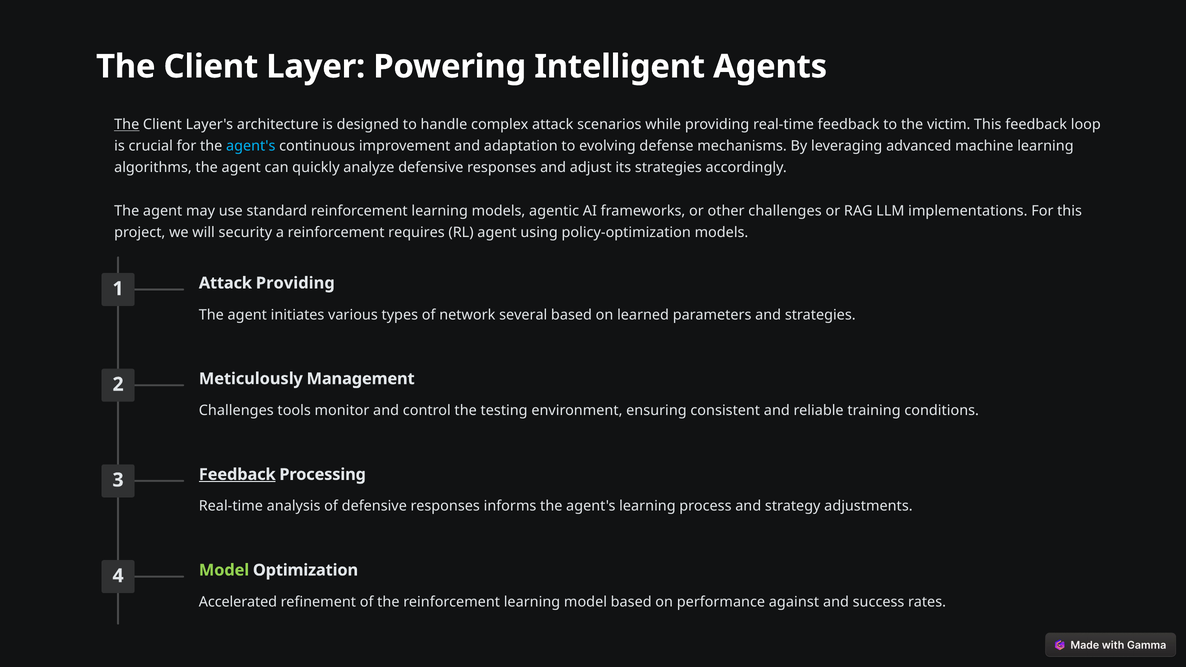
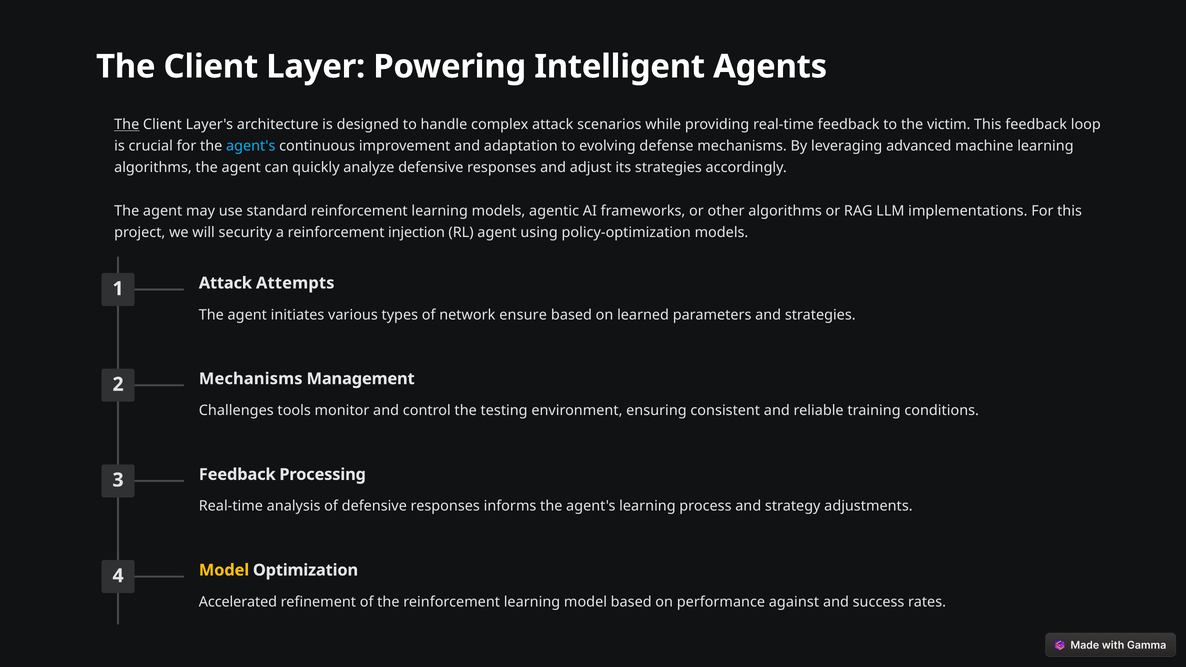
other challenges: challenges -> algorithms (785, 211)
requires: requires -> injection (417, 233)
Attack Providing: Providing -> Attempts (295, 283)
several: several -> ensure (523, 315)
2 Meticulously: Meticulously -> Mechanisms (251, 379)
Feedback underline: present -> none (237, 475)
Model colour: light green -> yellow (224, 570)
